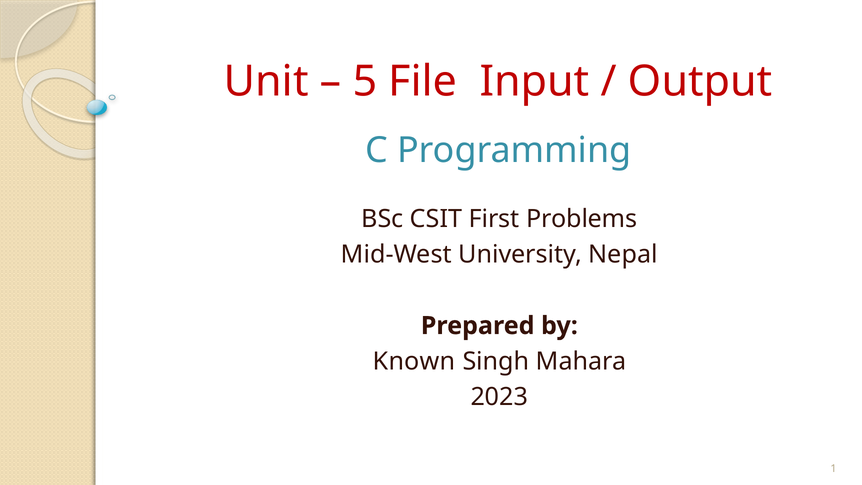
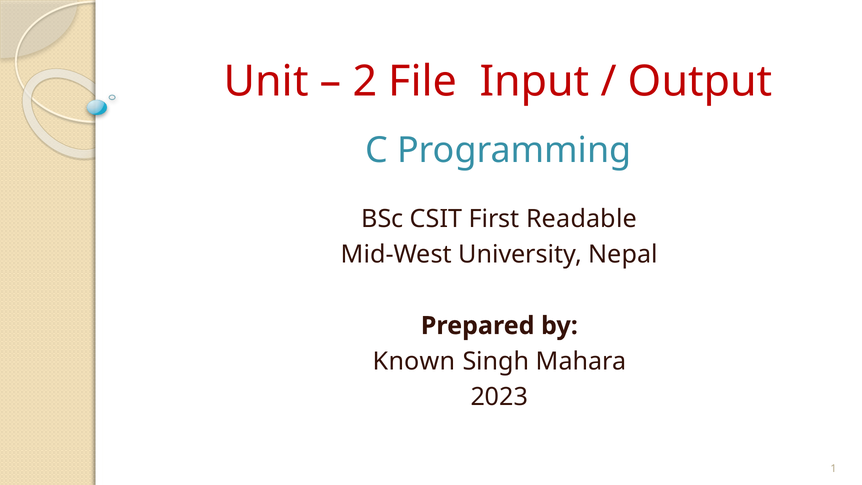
5: 5 -> 2 (365, 82)
Problems: Problems -> Readable (582, 219)
